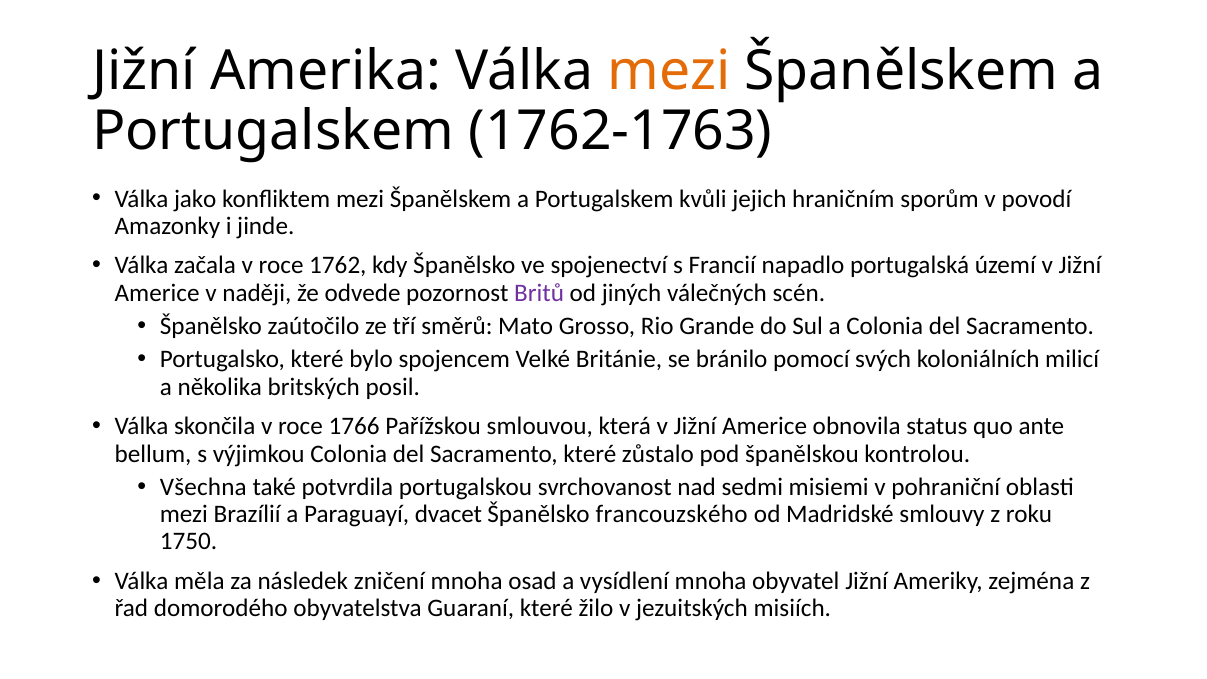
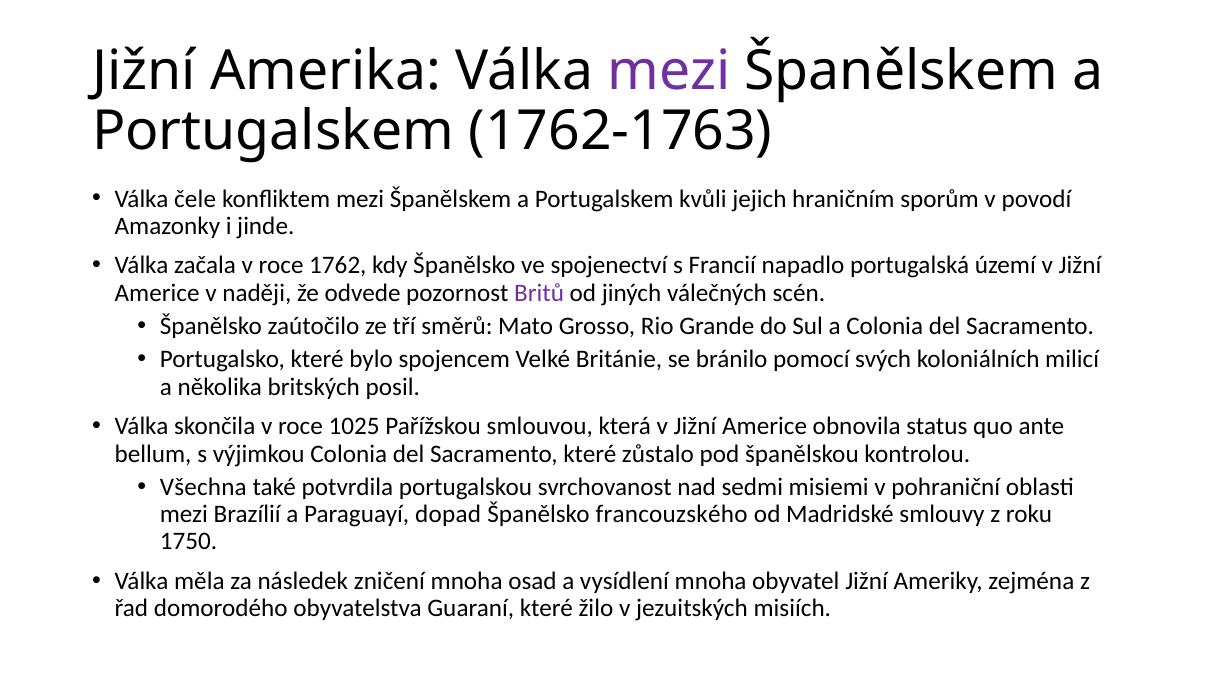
mezi colour: orange -> purple (669, 72)
jako: jako -> čele (195, 199)
1766: 1766 -> 1025 (354, 426)
dvacet: dvacet -> dopad (448, 514)
